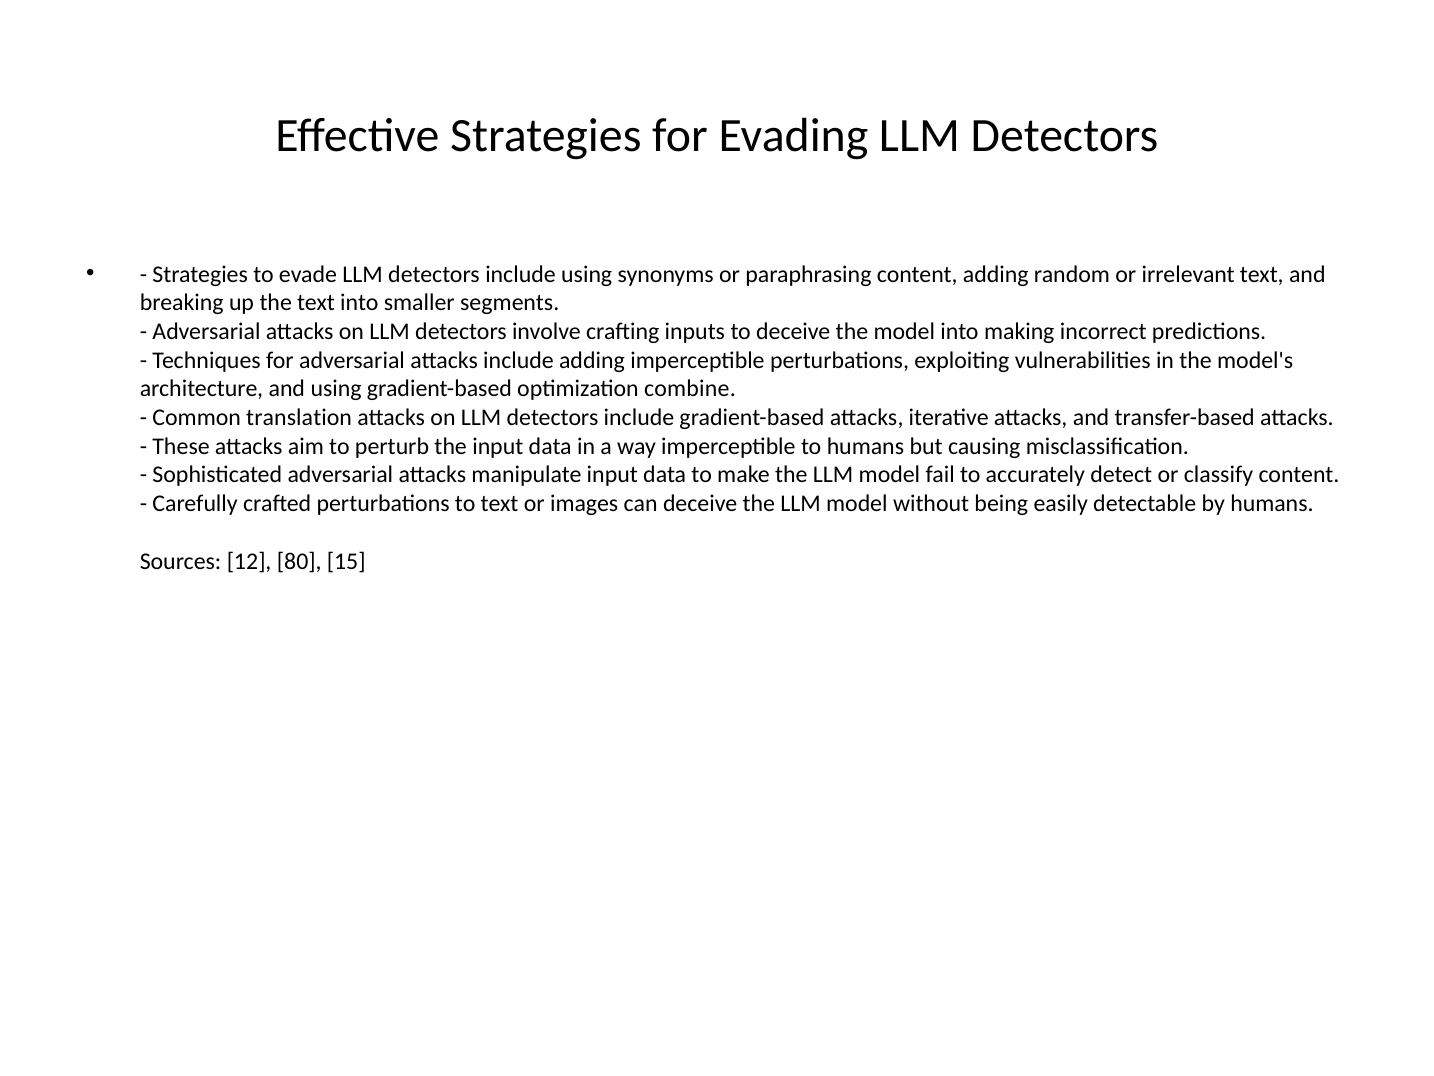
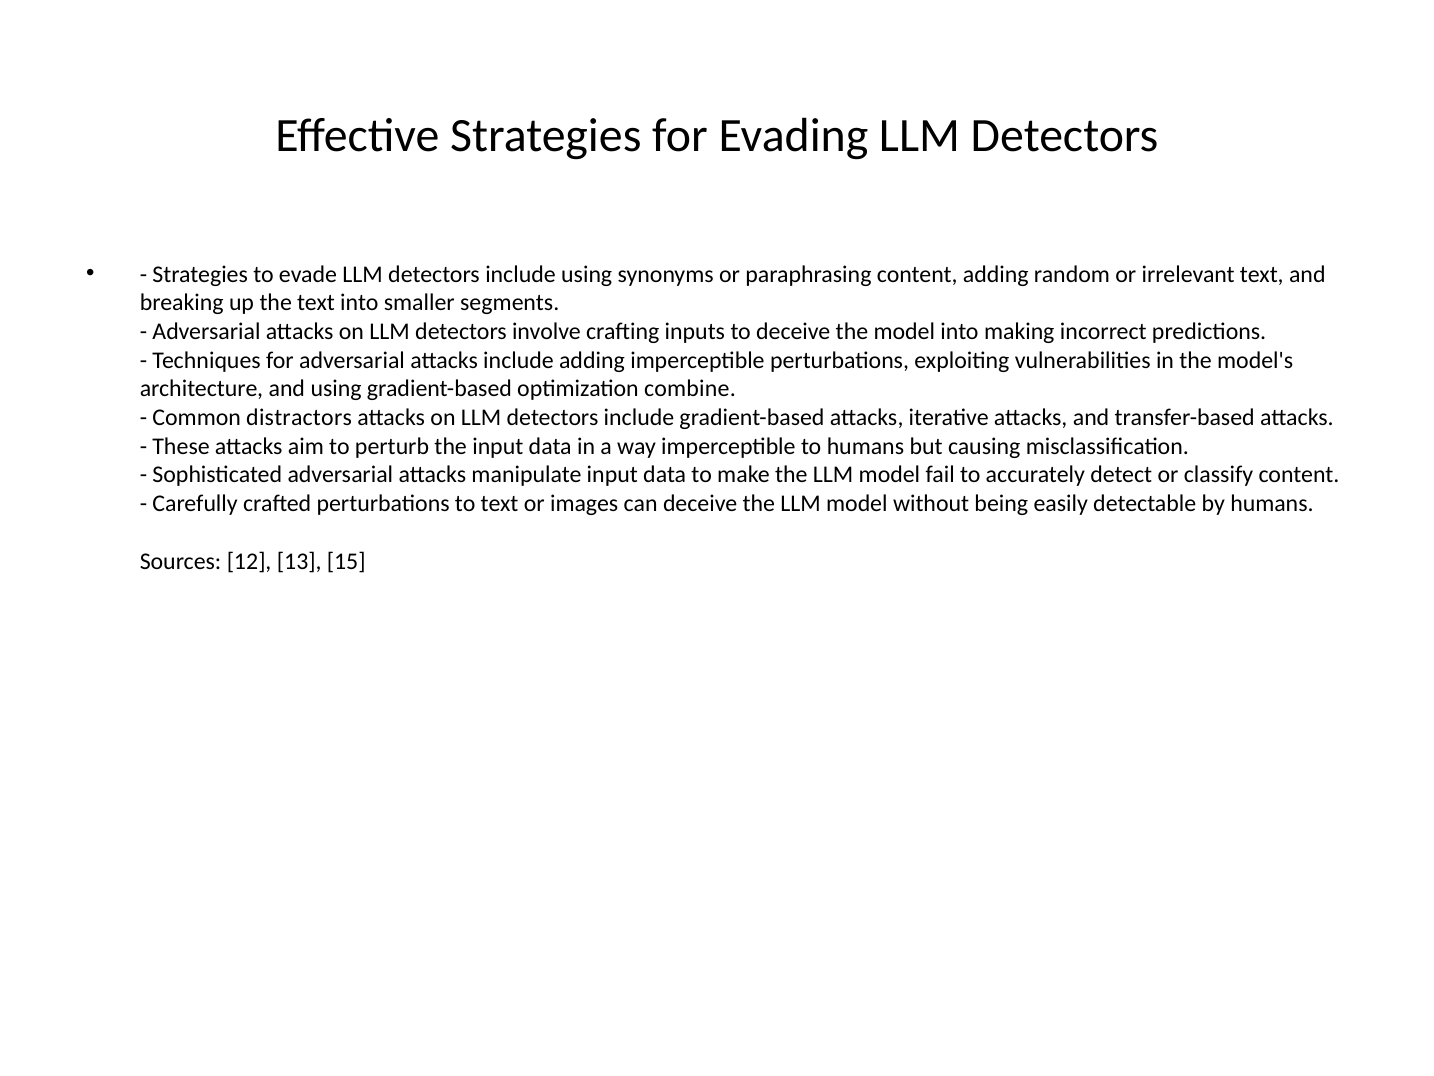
translation: translation -> distractors (299, 418)
80: 80 -> 13 (299, 561)
